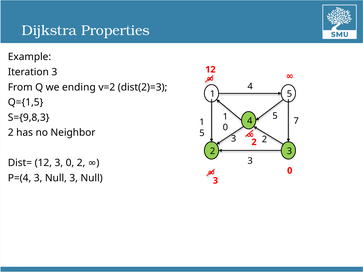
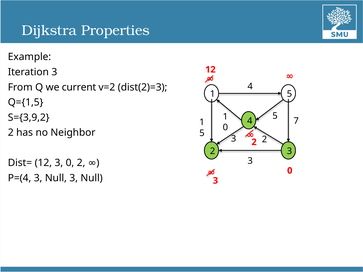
ending: ending -> current (79, 87)
S={9,8,3: S={9,8,3 -> S={3,9,2 (29, 118)
